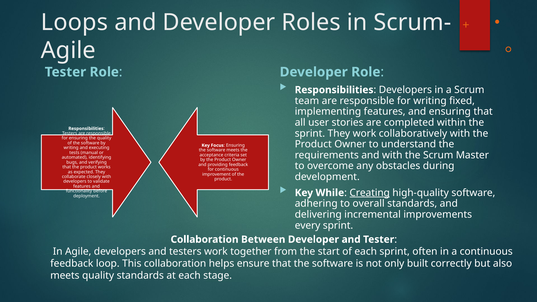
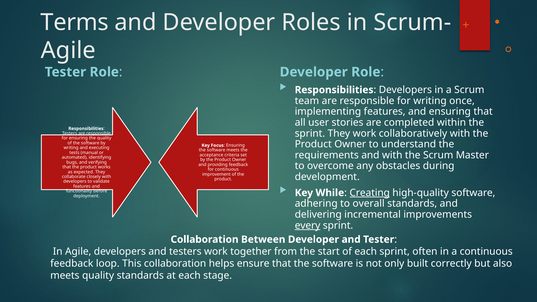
Loops: Loops -> Terms (75, 22)
fixed: fixed -> once (462, 101)
every underline: none -> present (308, 225)
